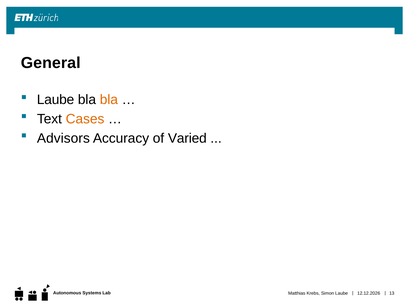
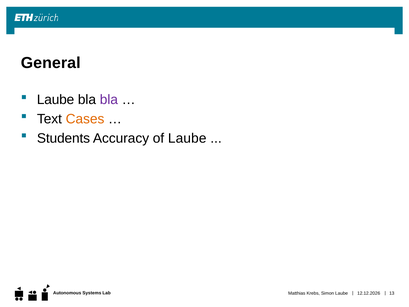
bla colour: orange -> purple (109, 100)
Advisors: Advisors -> Students (63, 138)
of Varied: Varied -> Laube (187, 138)
